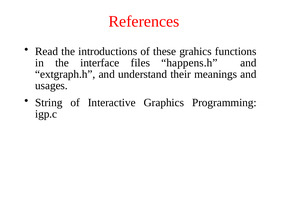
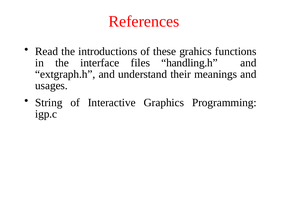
happens.h: happens.h -> handling.h (190, 63)
